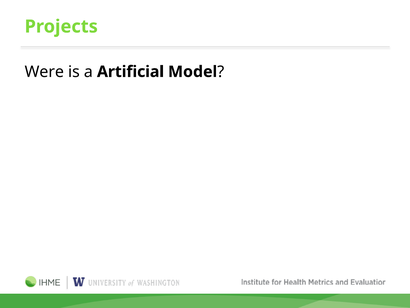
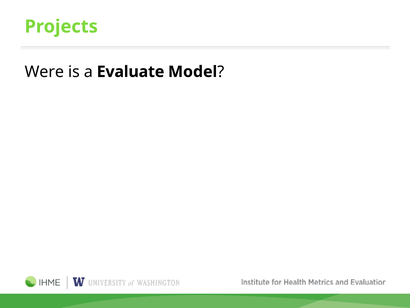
Artificial: Artificial -> Evaluate (131, 72)
